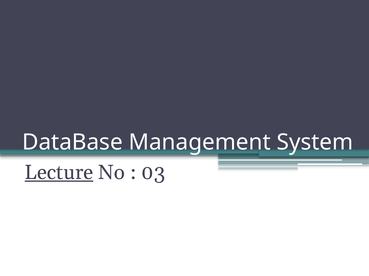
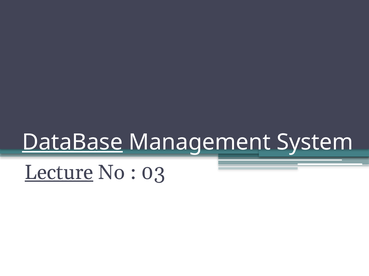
DataBase underline: none -> present (72, 142)
